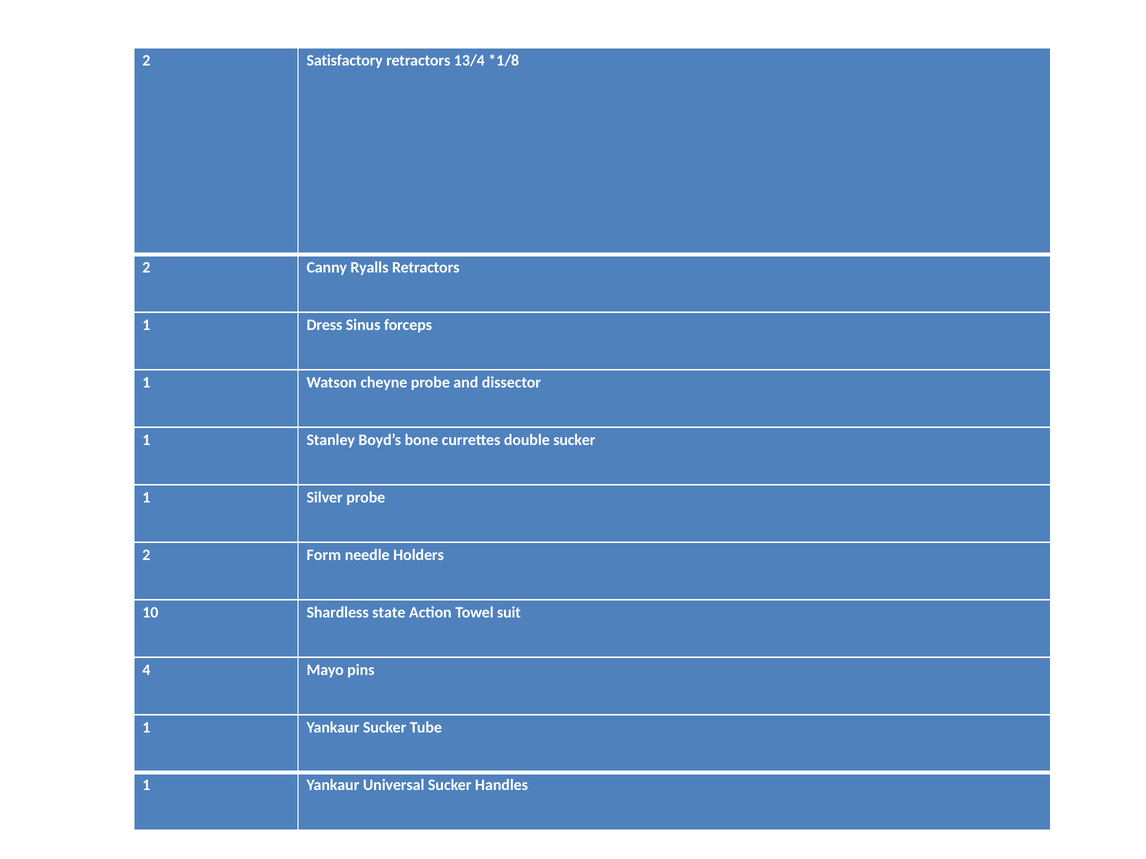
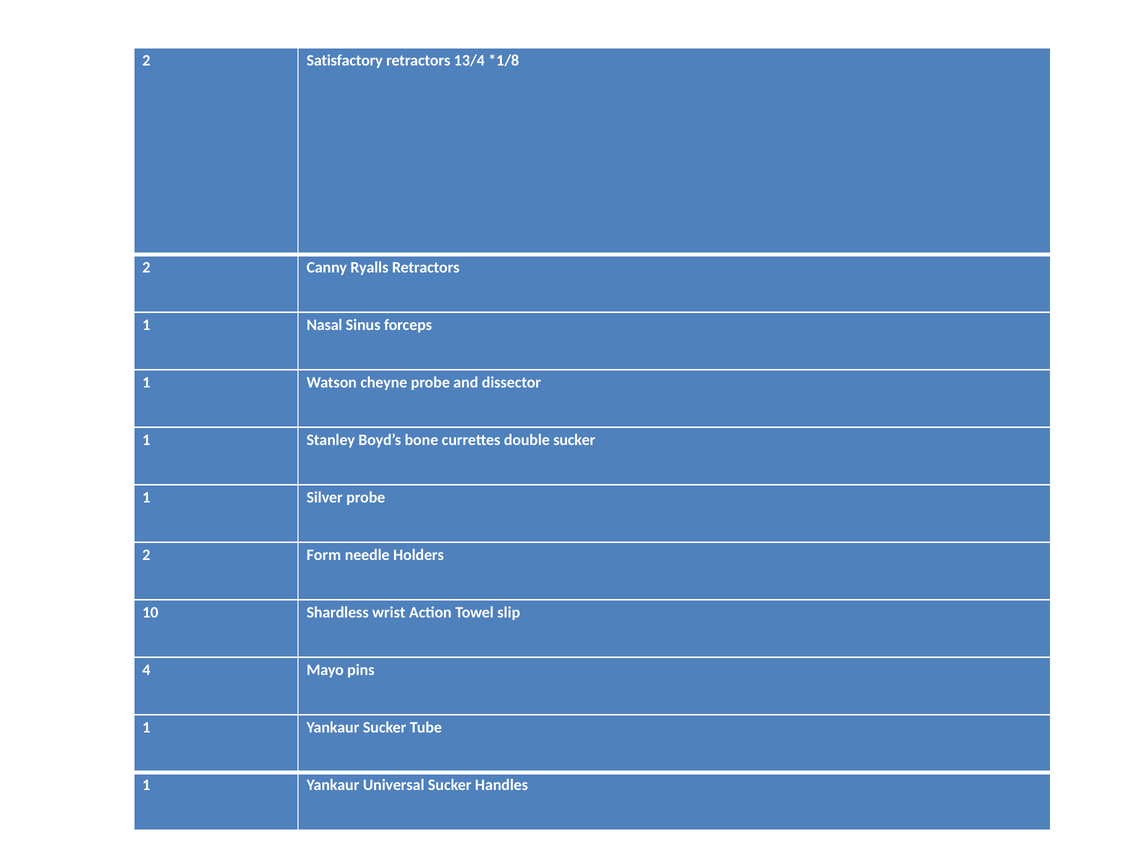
Dress: Dress -> Nasal (324, 325)
state: state -> wrist (389, 613)
suit: suit -> slip (509, 613)
